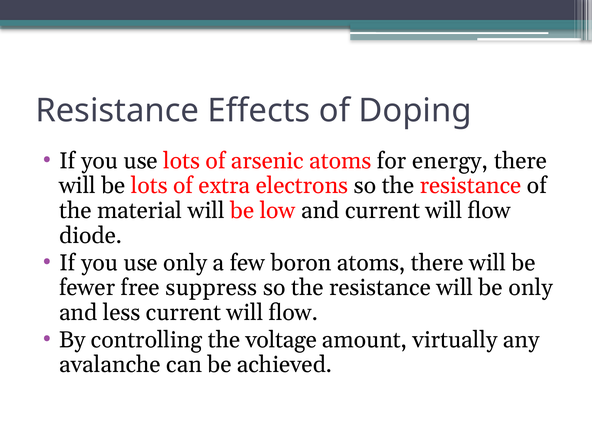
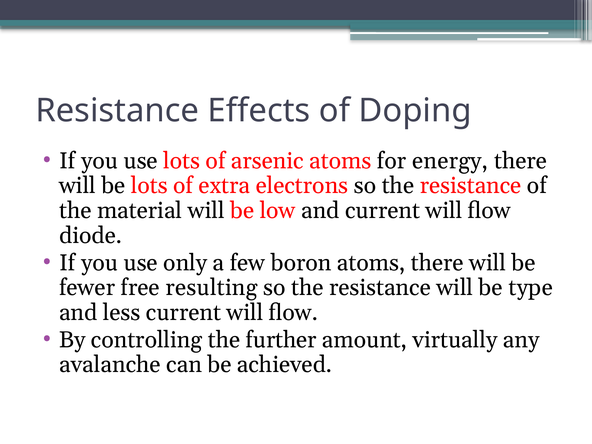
suppress: suppress -> resulting (211, 288)
be only: only -> type (531, 288)
voltage: voltage -> further (281, 340)
